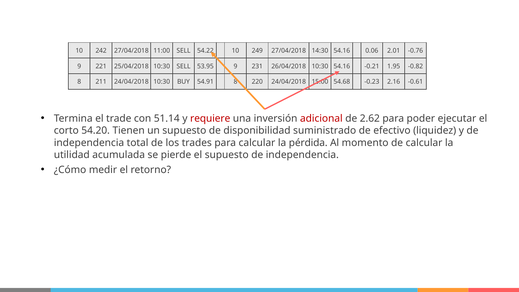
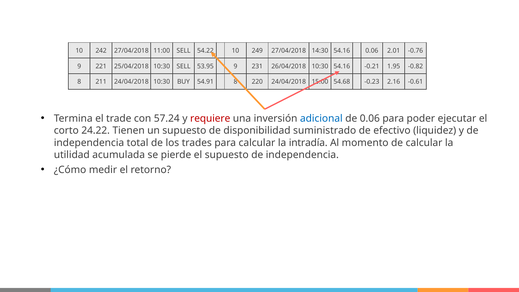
51.14: 51.14 -> 57.24 (167, 118)
adicional colour: red -> blue (321, 118)
de 2.62: 2.62 -> 0.06 (370, 118)
54.20: 54.20 -> 24.22 (96, 131)
pérdida: pérdida -> intradía (308, 143)
